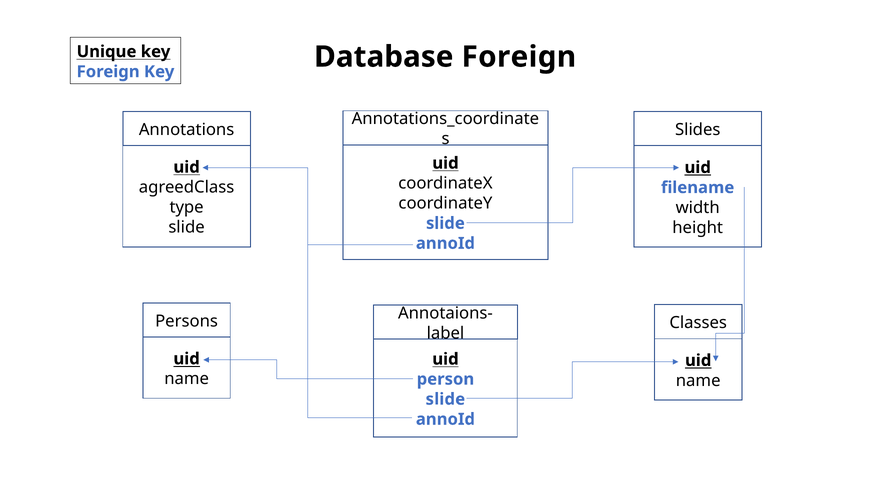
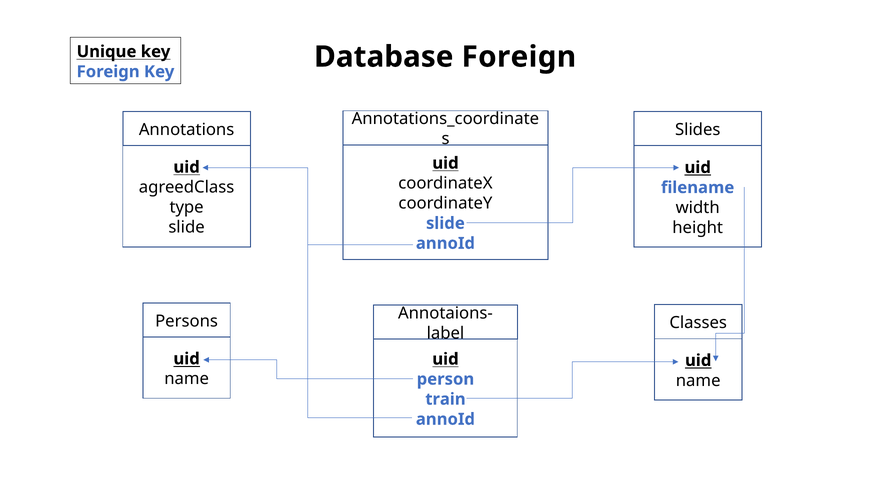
slide: slide -> train (445, 399)
